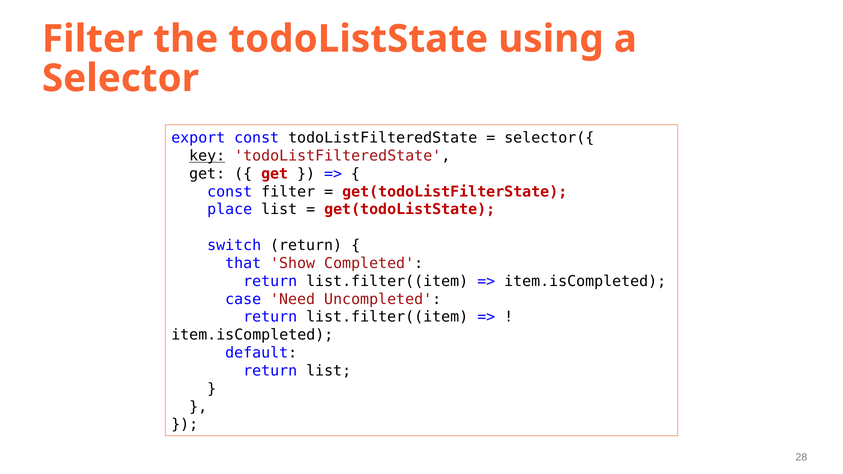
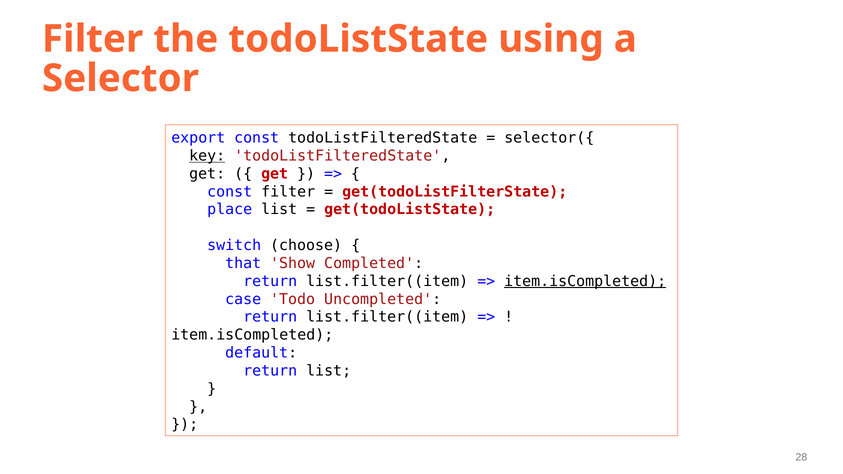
switch return: return -> choose (306, 245)
item.isCompleted underline: none -> present (585, 281)
Need: Need -> Todo (293, 299)
